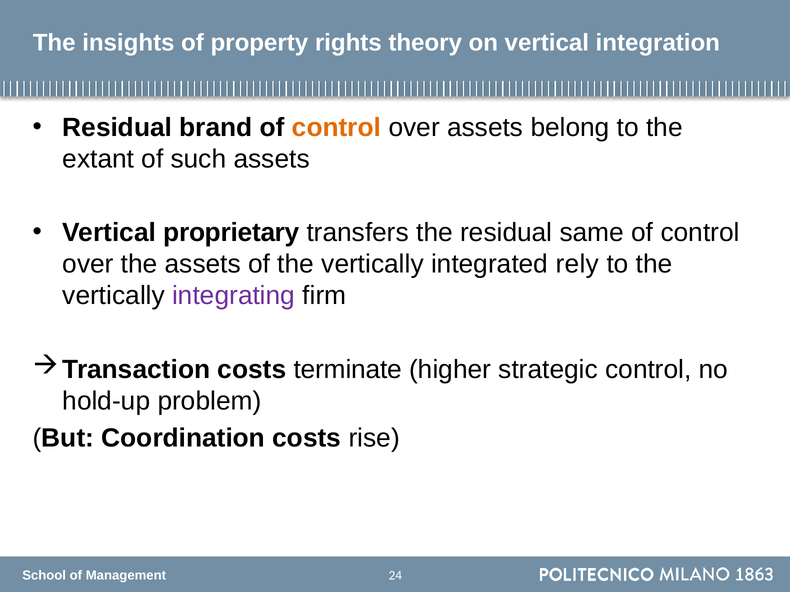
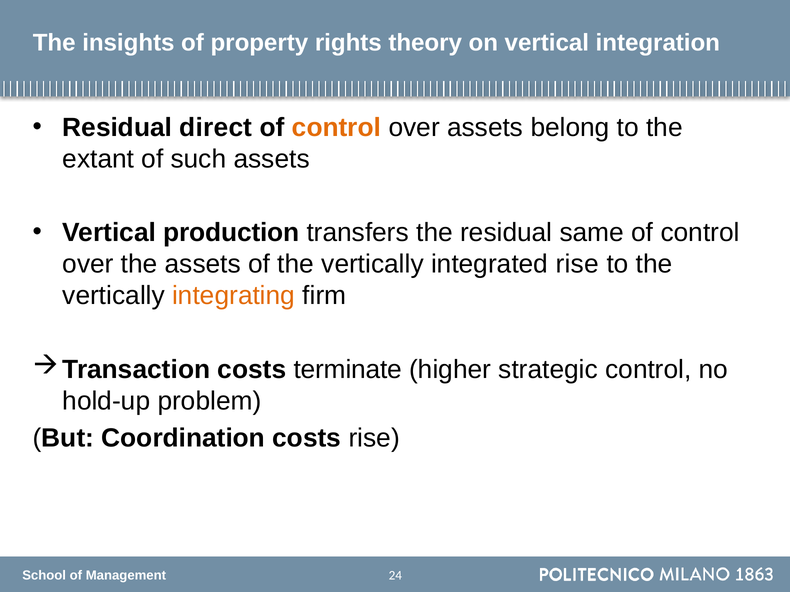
brand: brand -> direct (216, 128)
proprietary: proprietary -> production (231, 233)
integrated rely: rely -> rise (577, 264)
integrating colour: purple -> orange (234, 296)
